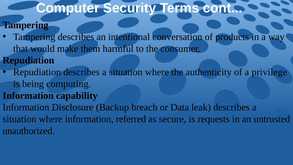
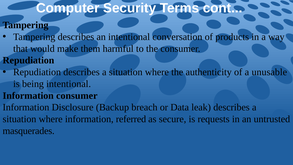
privilege: privilege -> unusable (269, 72)
being computing: computing -> intentional (69, 84)
Information capability: capability -> consumer (77, 95)
unauthorized: unauthorized -> masquerades (29, 131)
